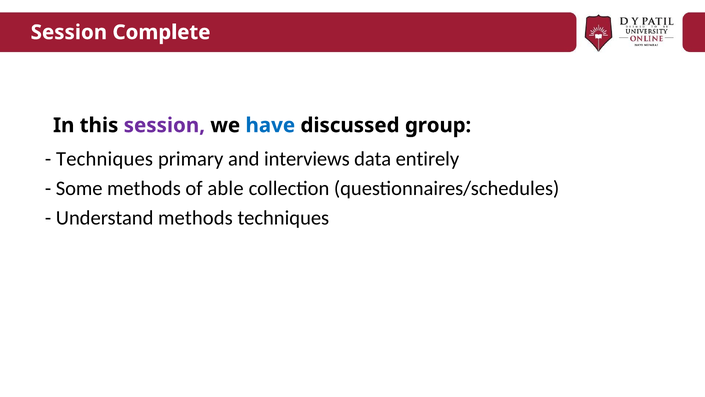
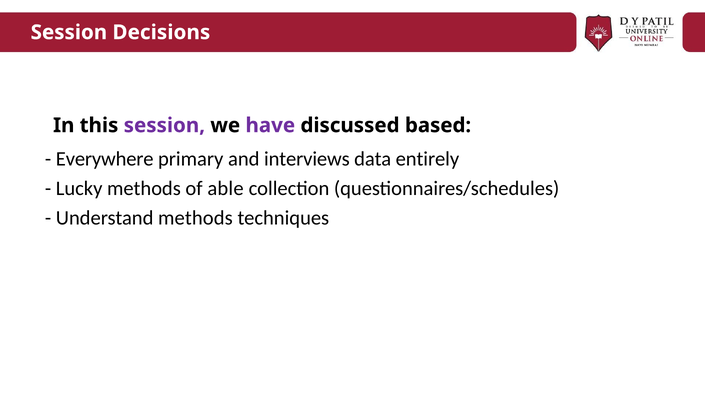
Complete: Complete -> Decisions (161, 32)
have colour: blue -> purple (270, 125)
group: group -> based (438, 125)
Techniques: Techniques -> Everywhere (105, 159)
Some: Some -> Lucky (79, 188)
